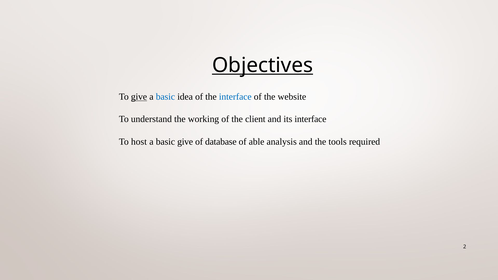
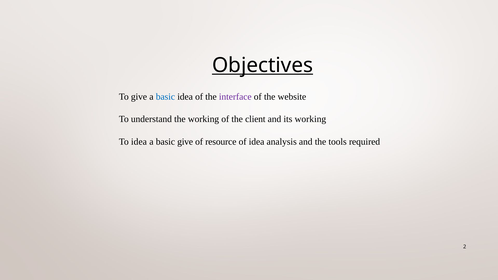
give underline: present -> none (139, 97)
interface colour: blue -> purple (235, 97)
its interface: interface -> working (310, 119)
To host: host -> idea (139, 142)
database: database -> resource (221, 142)
of able: able -> idea (257, 142)
